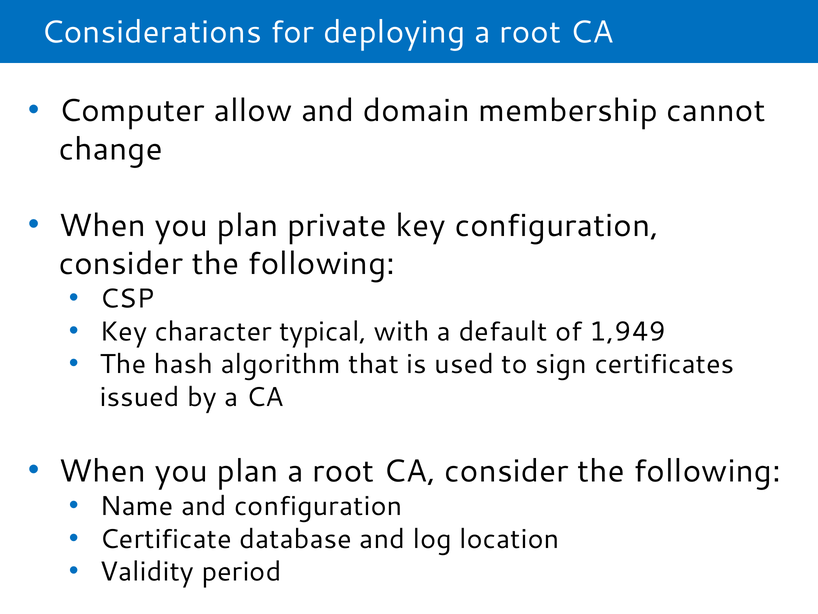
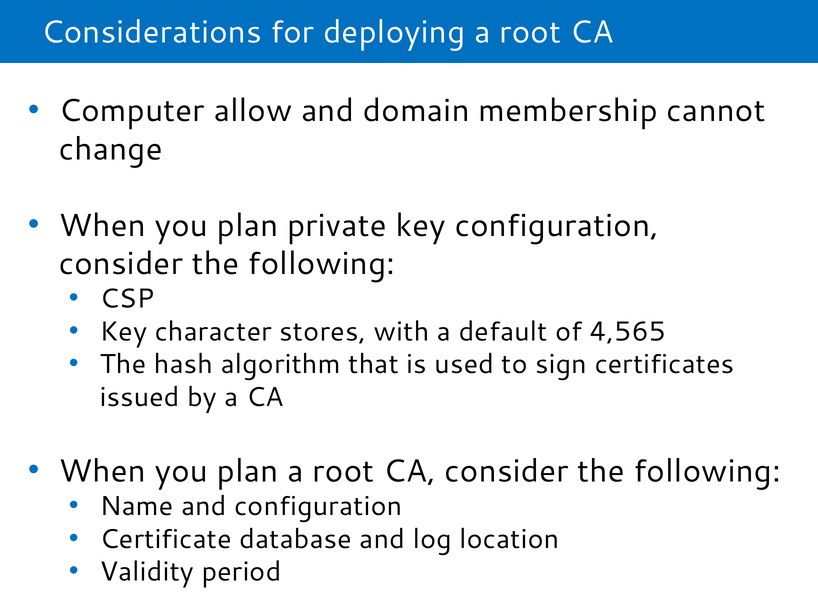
typical: typical -> stores (323, 331)
1,949: 1,949 -> 4,565 (628, 331)
